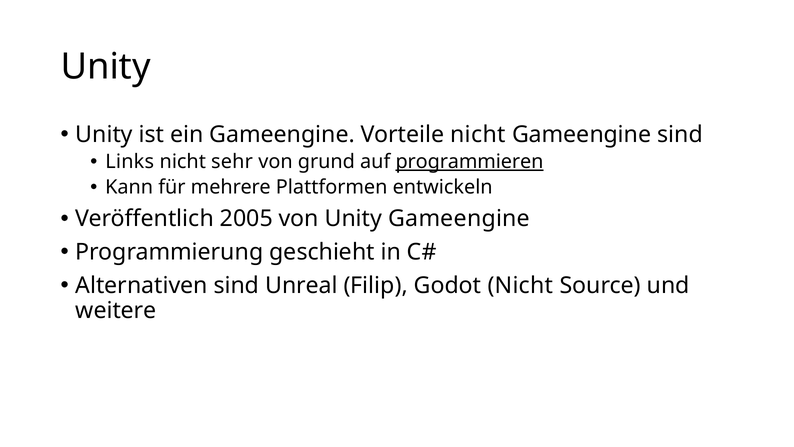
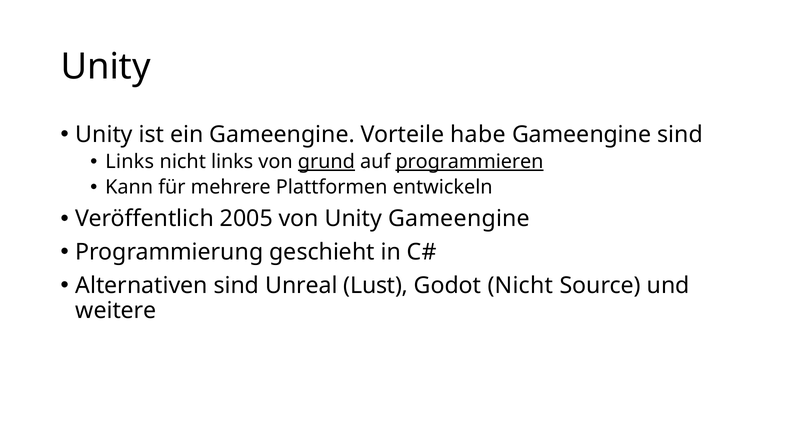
Vorteile nicht: nicht -> habe (478, 134)
nicht sehr: sehr -> links (232, 162)
grund underline: none -> present (326, 162)
Filip: Filip -> Lust (376, 285)
